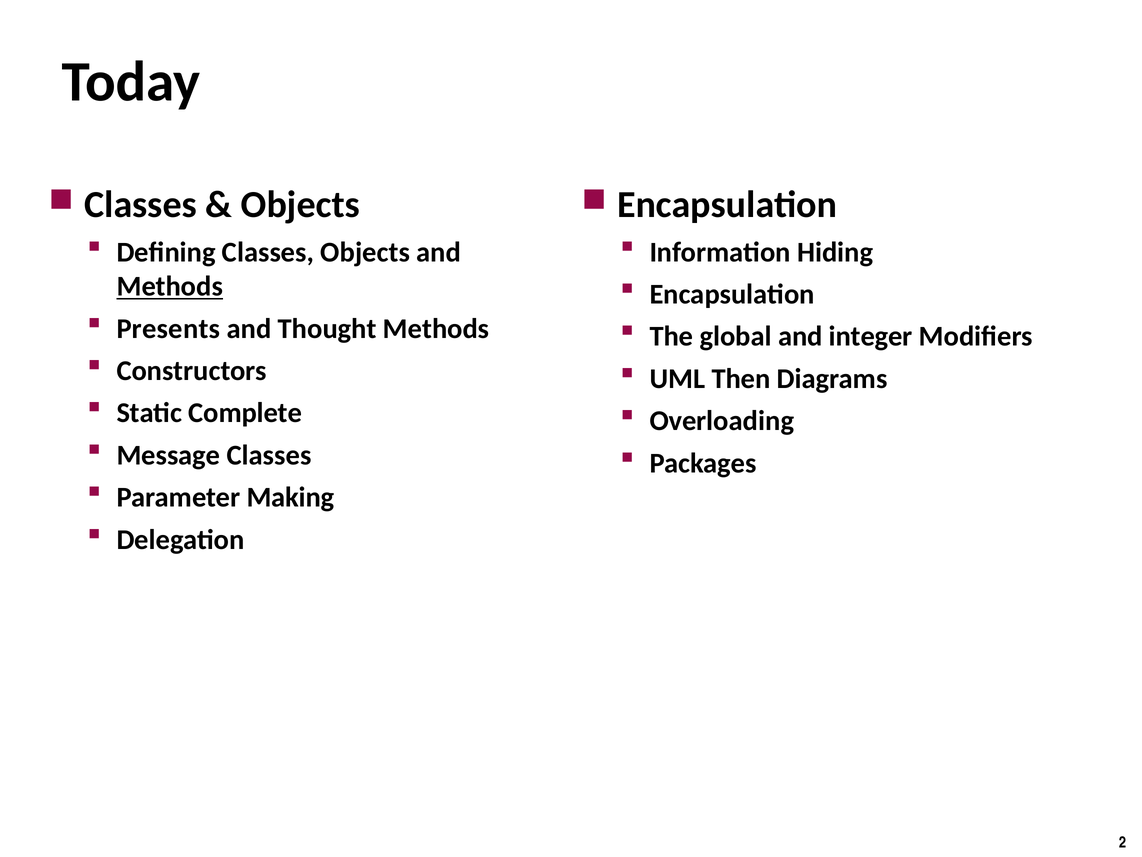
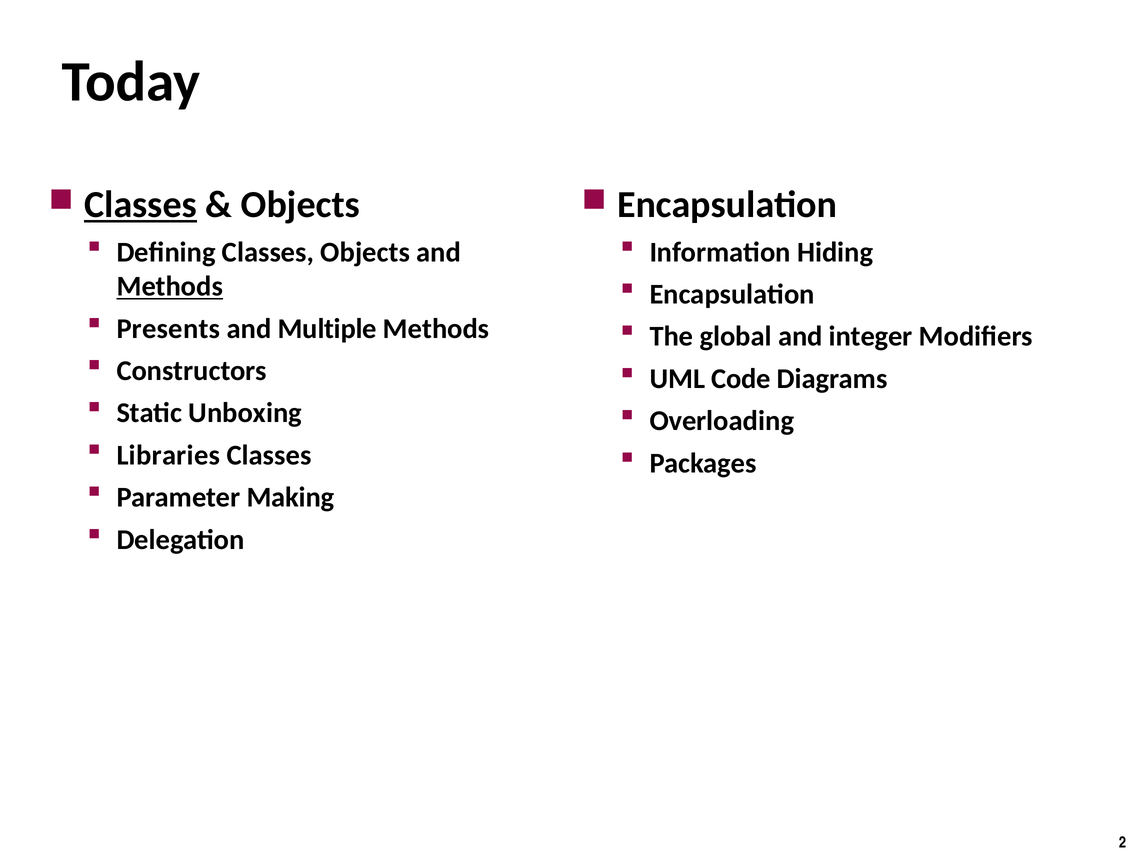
Classes underline: none -> present (140, 205)
Thought: Thought -> Multiple (327, 328)
Then: Then -> Code (741, 378)
Complete: Complete -> Unboxing (245, 413)
Message: Message -> Libraries (168, 455)
